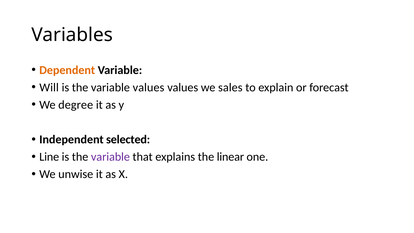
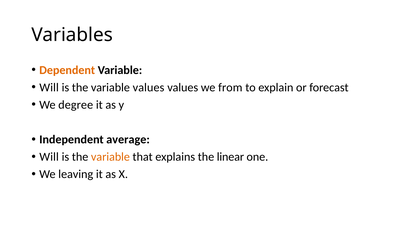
sales: sales -> from (230, 87)
selected: selected -> average (128, 139)
Line: Line -> Will (49, 157)
variable colour: purple -> orange (110, 157)
unwise: unwise -> leaving (76, 174)
